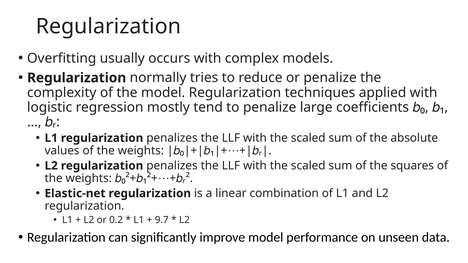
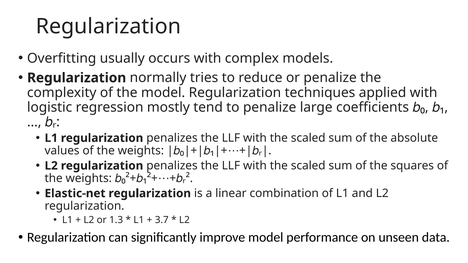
0.2: 0.2 -> 1.3 (116, 220)
9.7: 9.7 -> 3.7 (162, 220)
